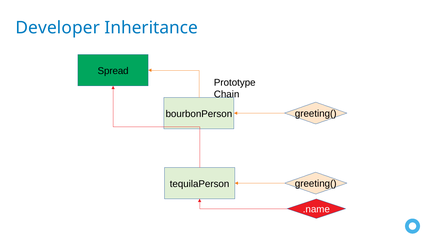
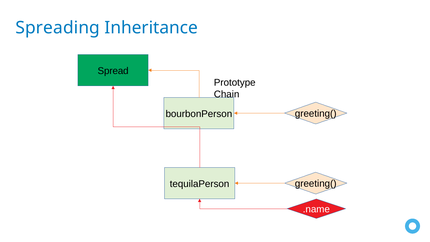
Developer: Developer -> Spreading (58, 28)
